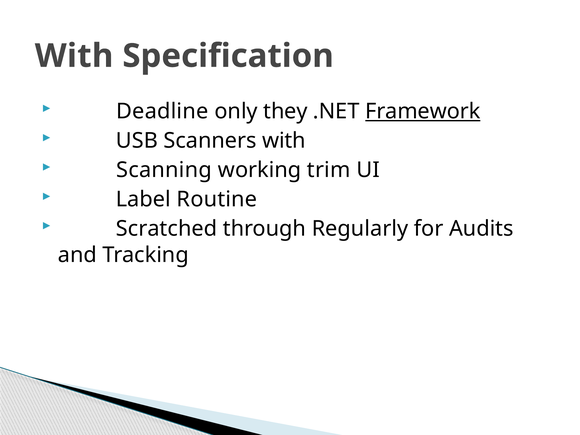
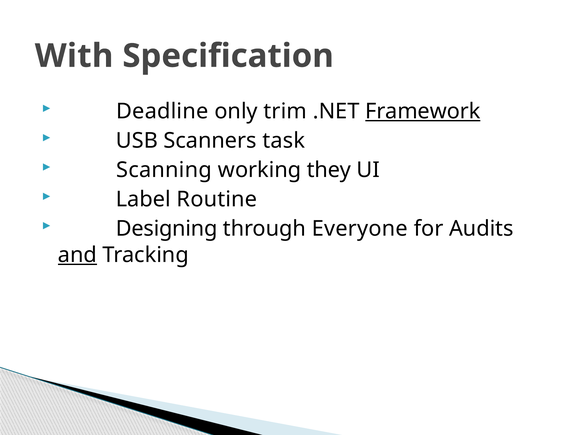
they: they -> trim (285, 111)
Scanners with: with -> task (284, 141)
trim: trim -> they (329, 170)
Scratched: Scratched -> Designing (167, 229)
Regularly: Regularly -> Everyone (360, 229)
and underline: none -> present (77, 255)
